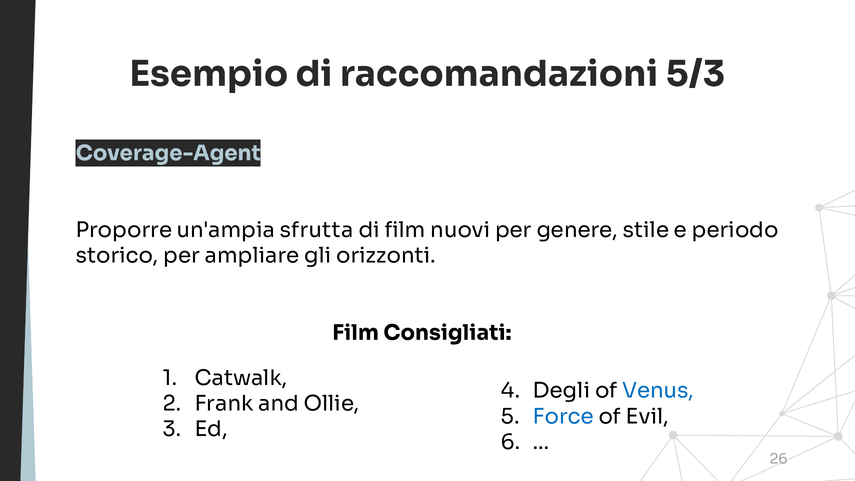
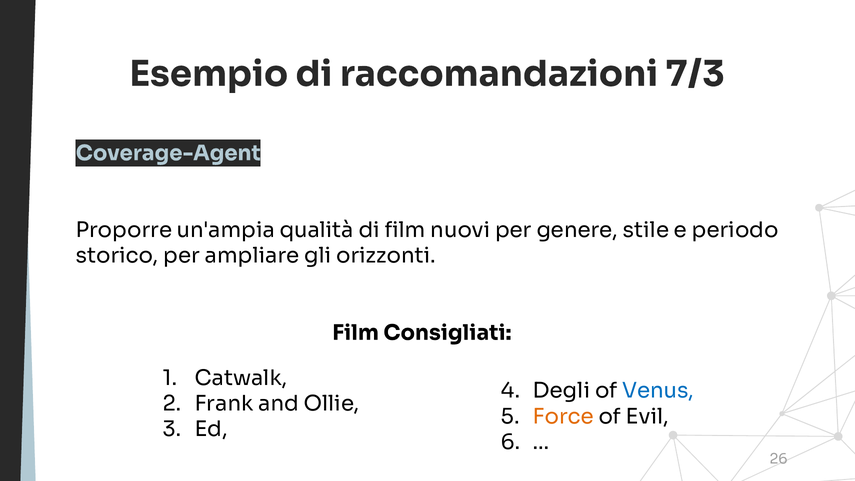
5/3: 5/3 -> 7/3 (695, 74)
sfrutta: sfrutta -> qualità (317, 230)
Force colour: blue -> orange (563, 416)
